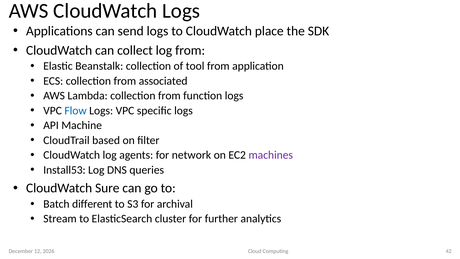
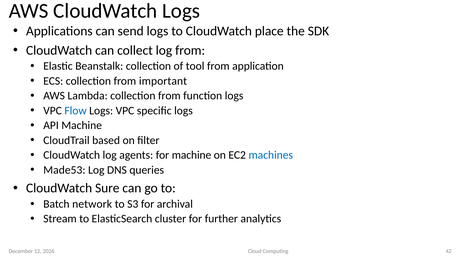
associated: associated -> important (163, 81)
for network: network -> machine (192, 155)
machines colour: purple -> blue (271, 155)
Install53: Install53 -> Made53 (64, 170)
different: different -> network (92, 204)
